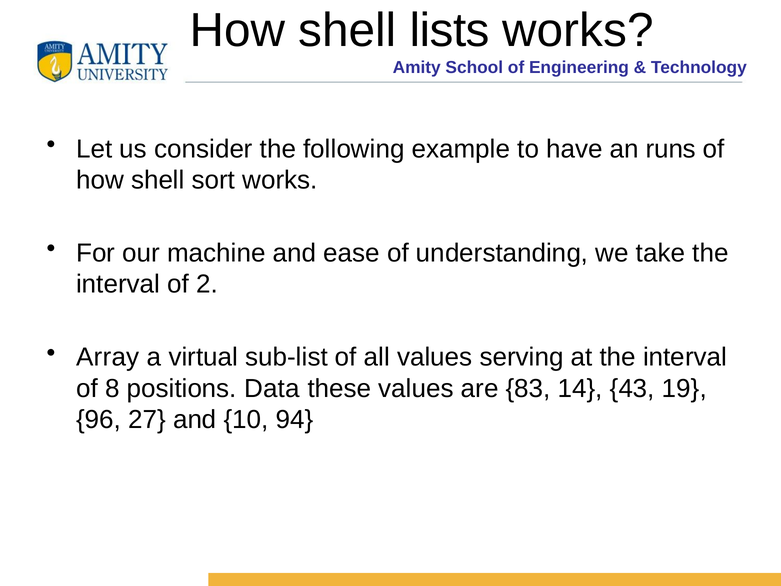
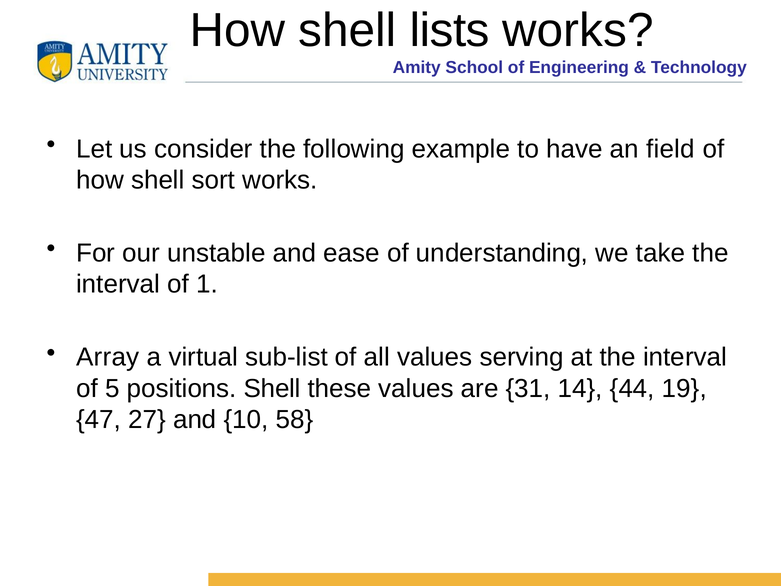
runs: runs -> field (671, 149)
machine: machine -> unstable (216, 253)
2: 2 -> 1 (207, 284)
8: 8 -> 5 (112, 388)
positions Data: Data -> Shell (272, 388)
83: 83 -> 31 (528, 388)
43: 43 -> 44 (632, 388)
96: 96 -> 47 (99, 420)
94: 94 -> 58 (295, 420)
